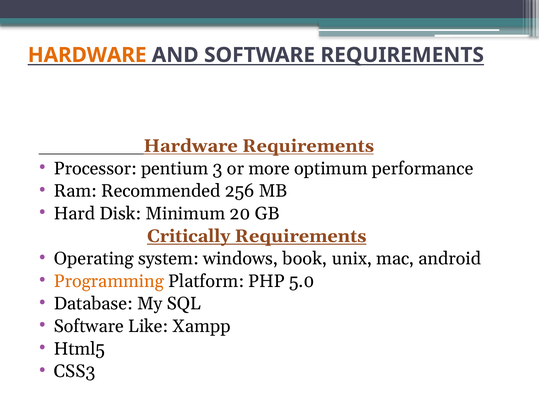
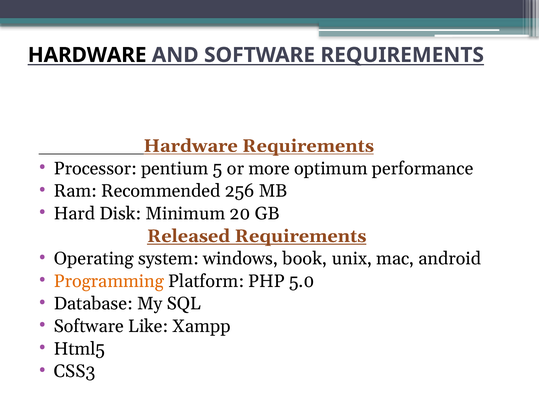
HARDWARE colour: orange -> black (87, 55)
3: 3 -> 5 (218, 169)
Critically: Critically -> Released (189, 236)
